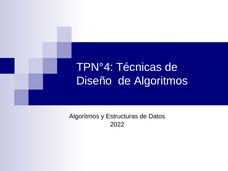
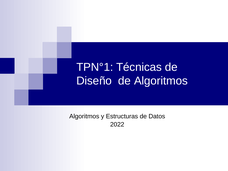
TPN°4: TPN°4 -> TPN°1 (95, 67)
